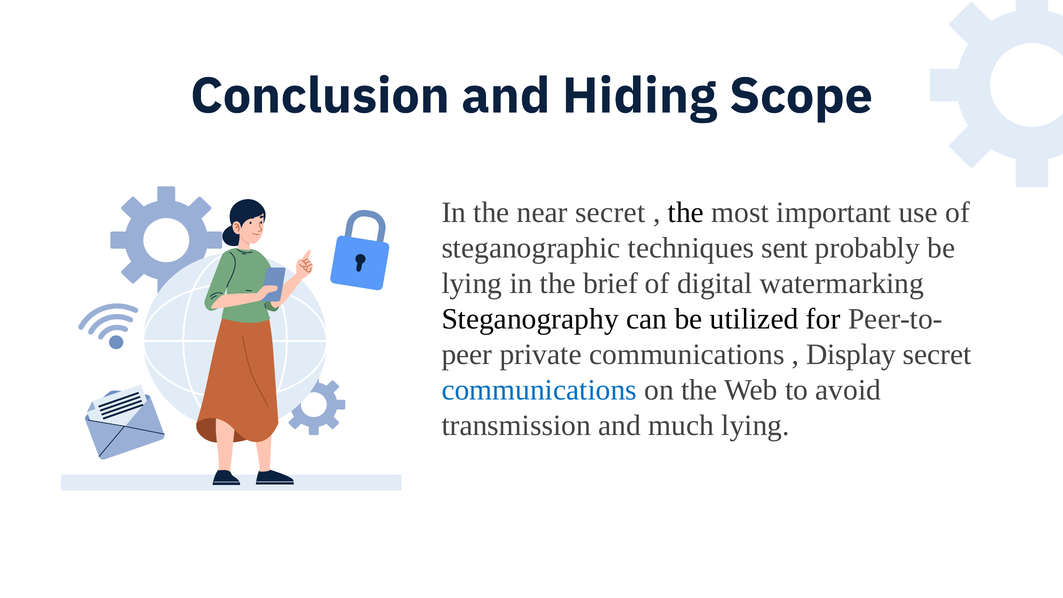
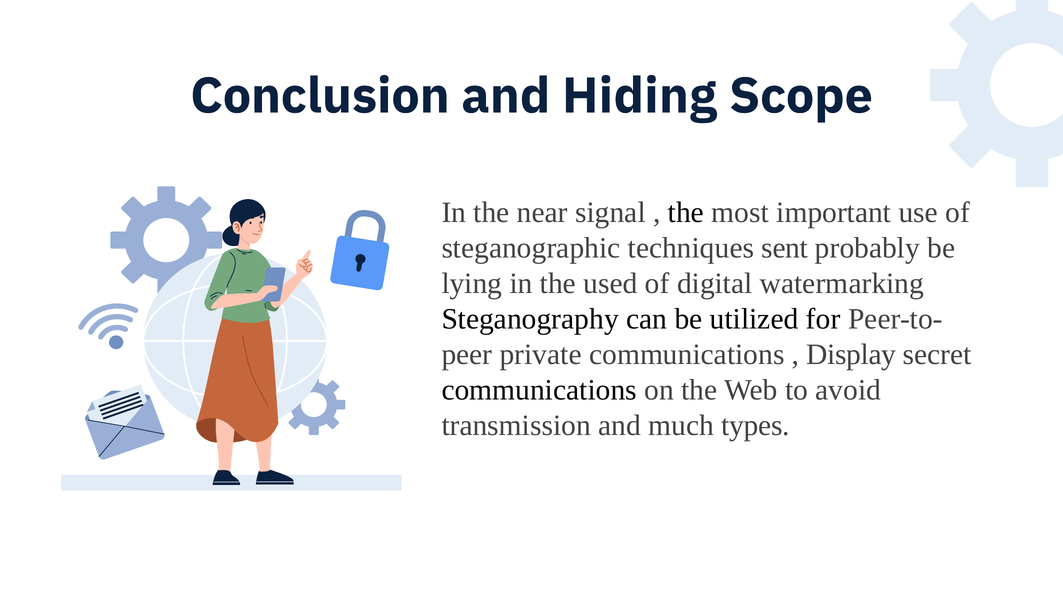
near secret: secret -> signal (610, 213)
brief: brief -> used (610, 283)
communications colour: blue -> black (539, 390)
much lying: lying -> types (756, 425)
